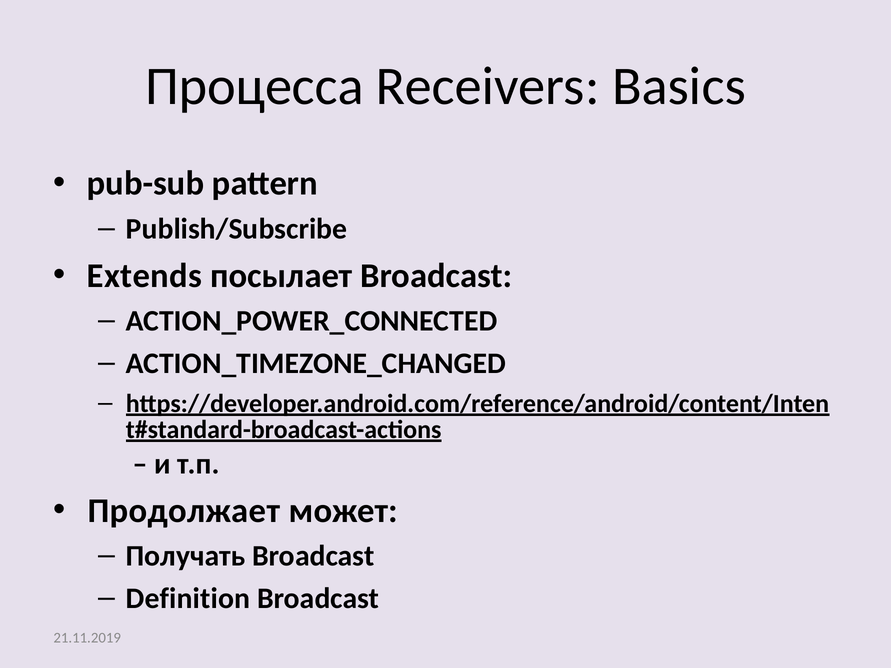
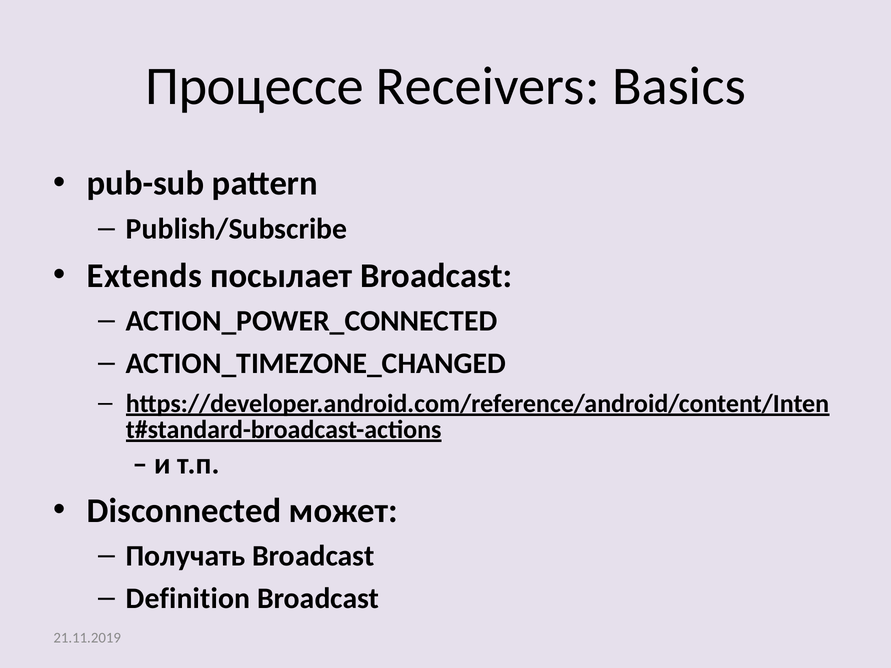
Процесса: Процесса -> Процессе (254, 86)
Продолжает: Продолжает -> Disconnected (184, 511)
